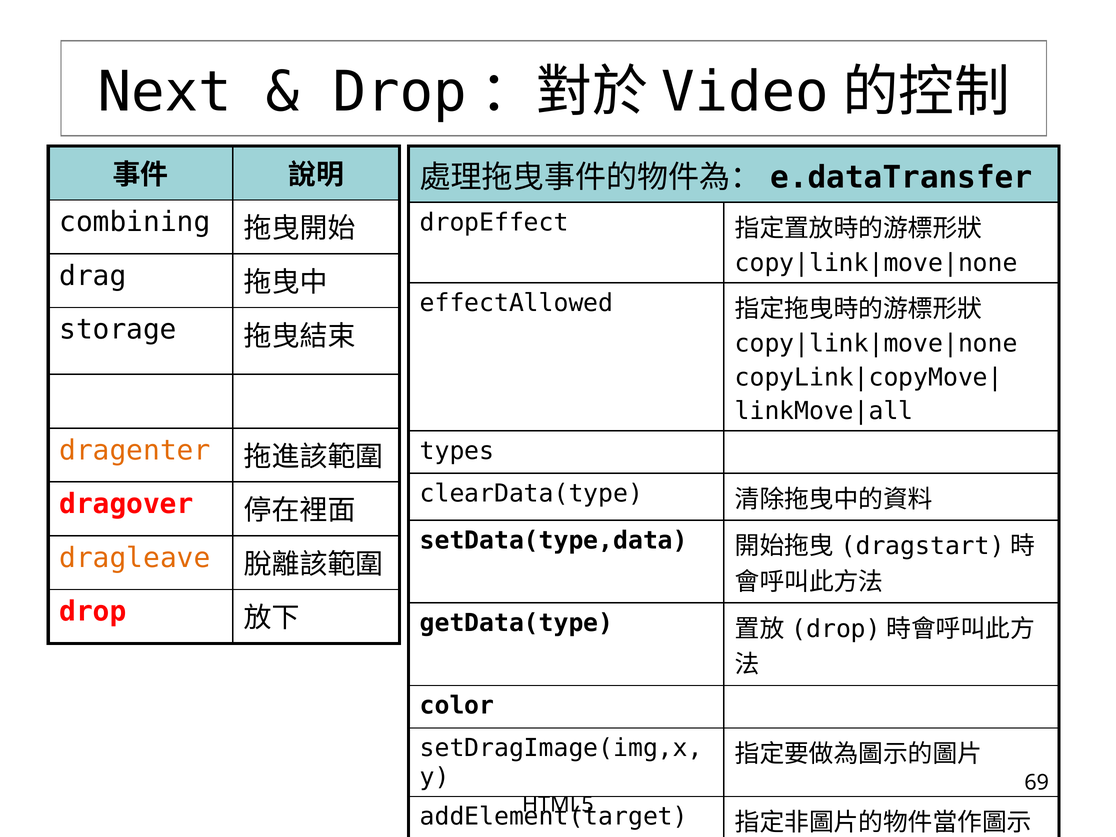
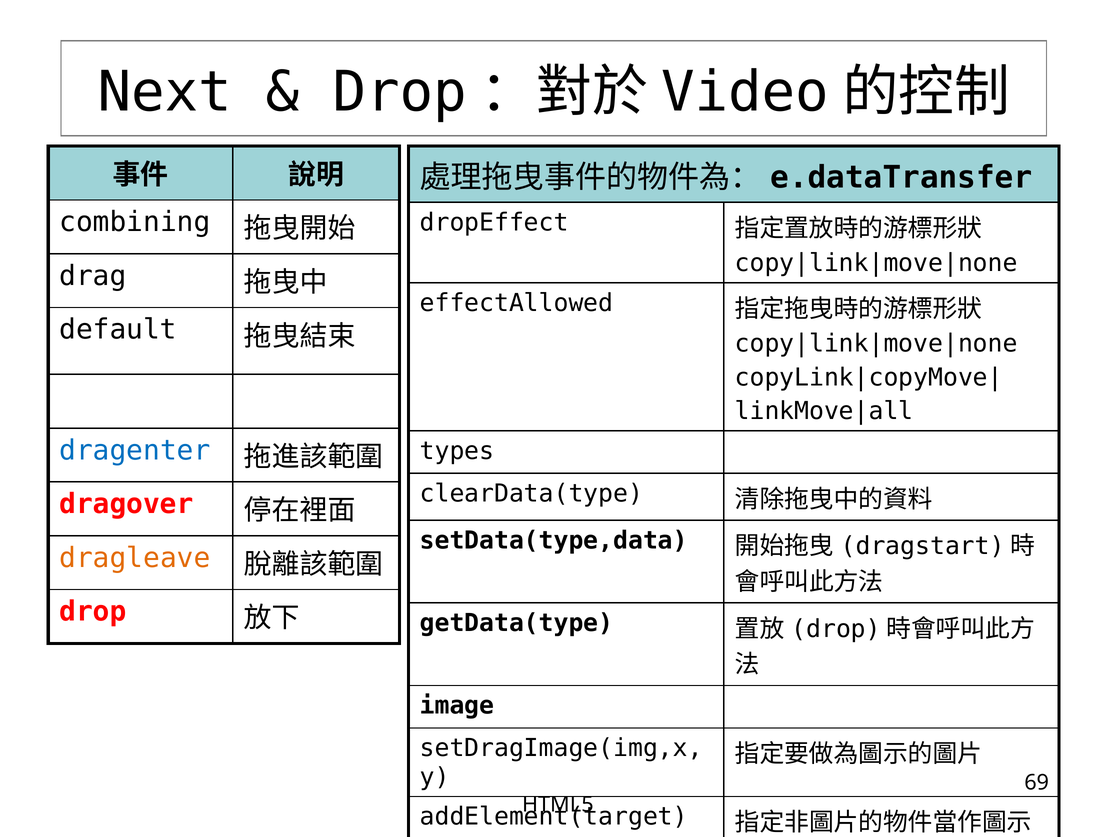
storage: storage -> default (118, 330)
dragenter colour: orange -> blue (135, 450)
color: color -> image (457, 706)
